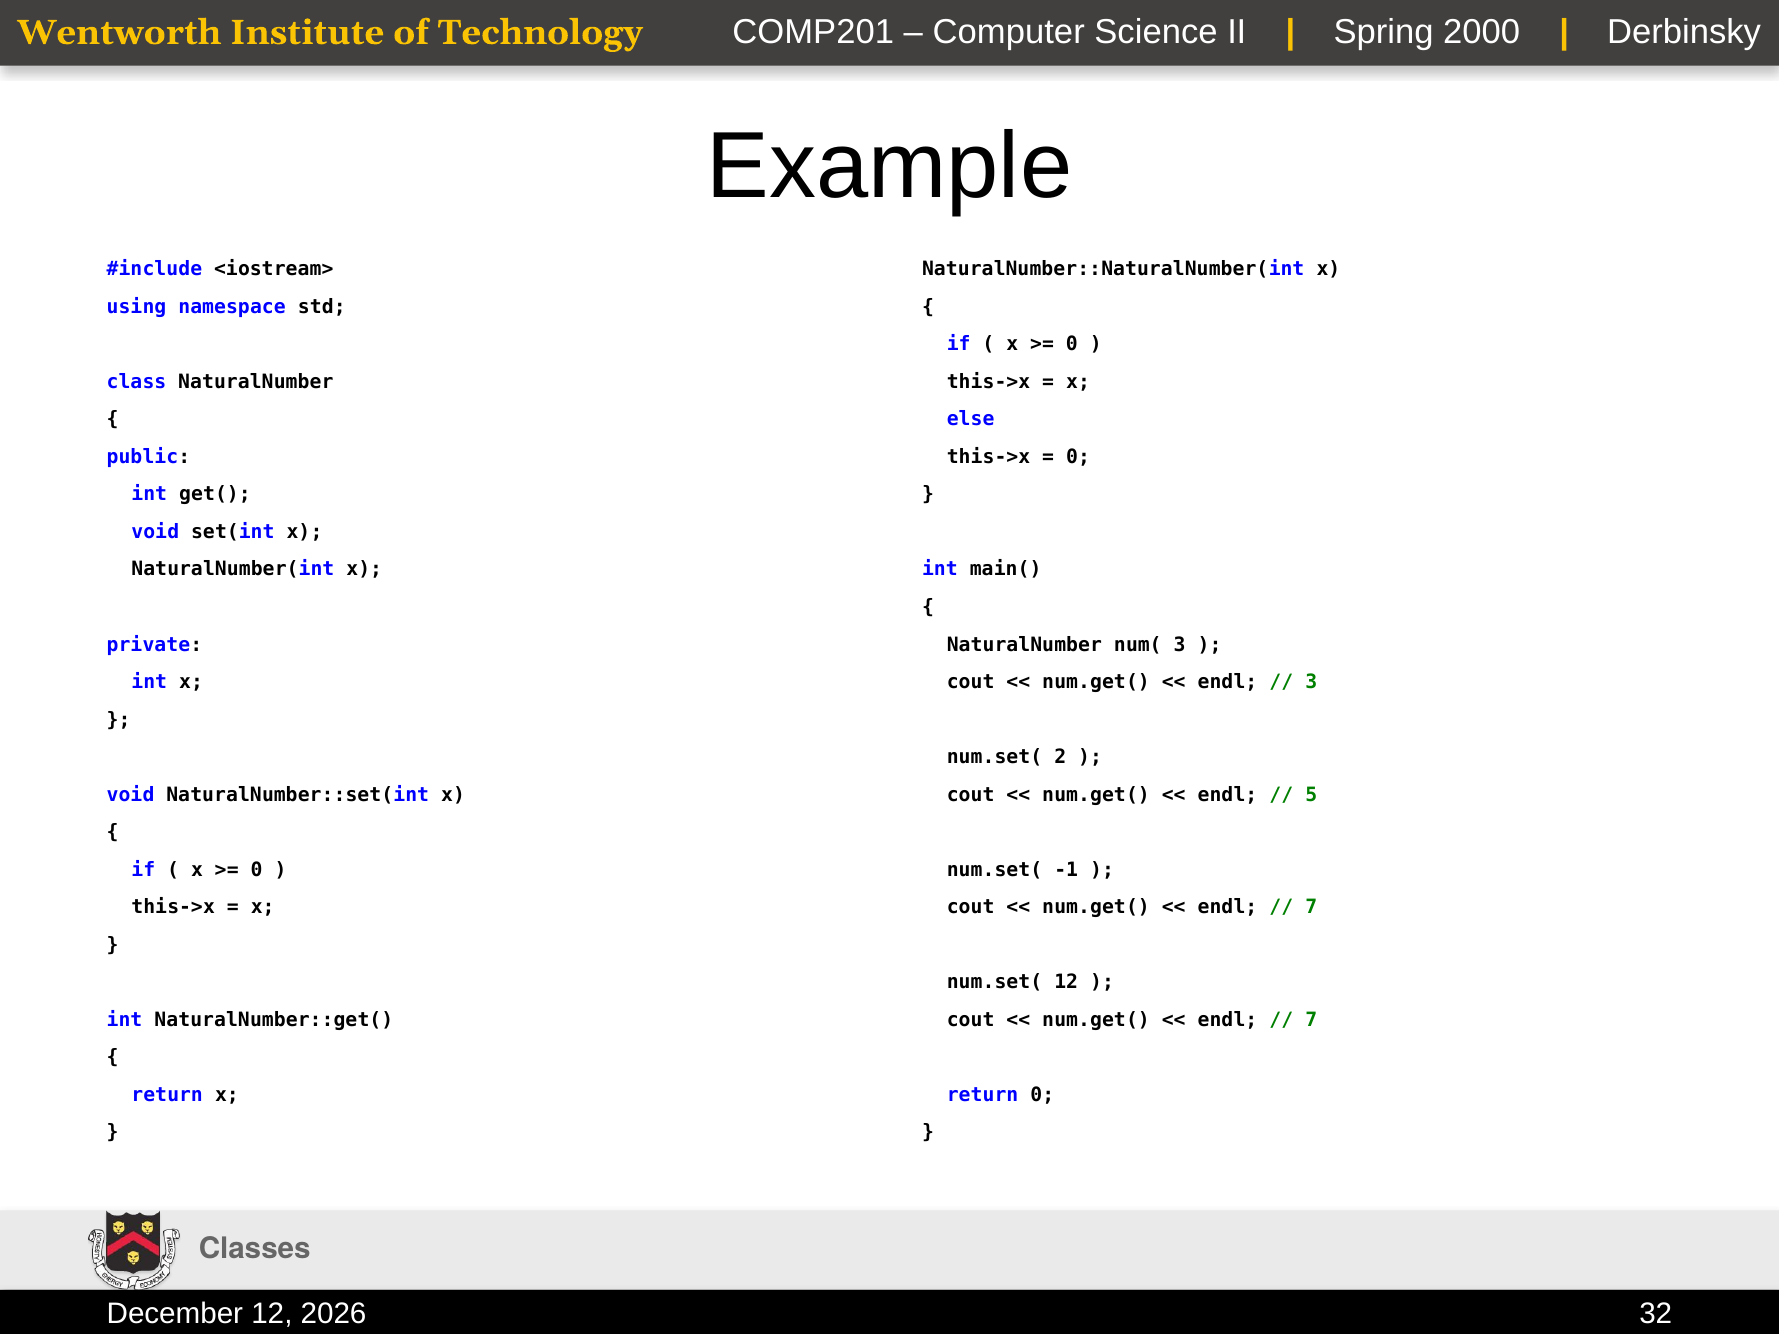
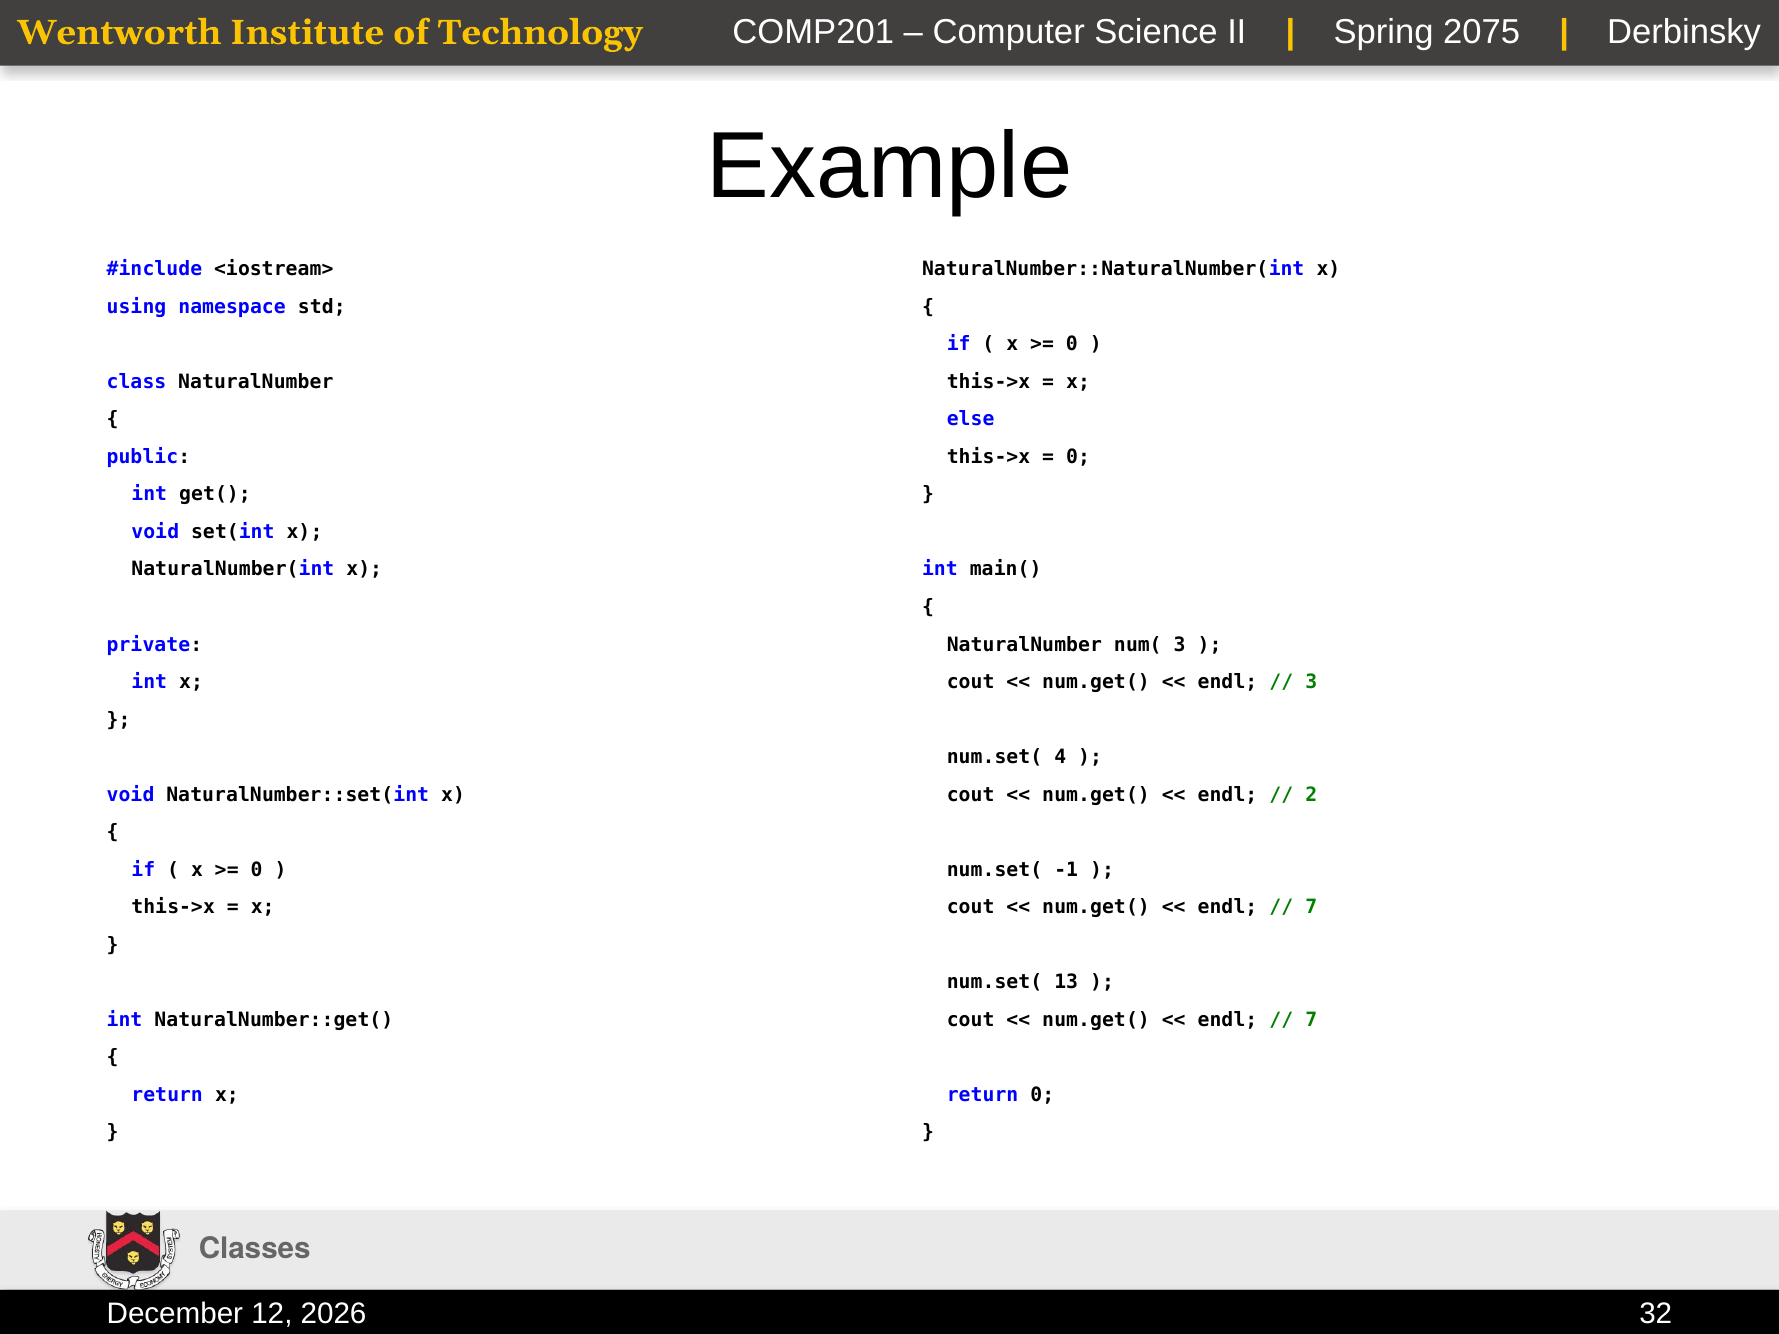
2000: 2000 -> 2075 (1482, 32)
2: 2 -> 4 (1060, 757)
5: 5 -> 2 (1311, 795)
num.set( 12: 12 -> 13 (1066, 983)
